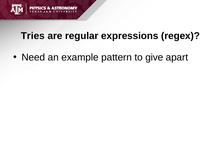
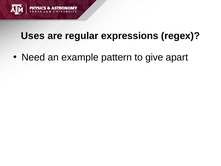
Tries: Tries -> Uses (33, 36)
